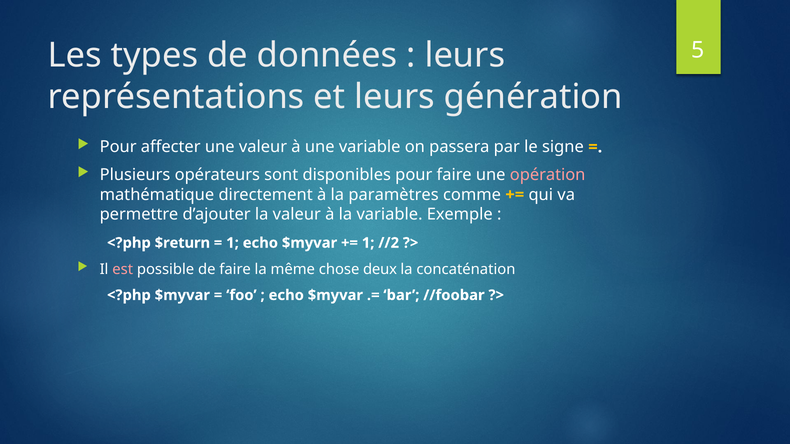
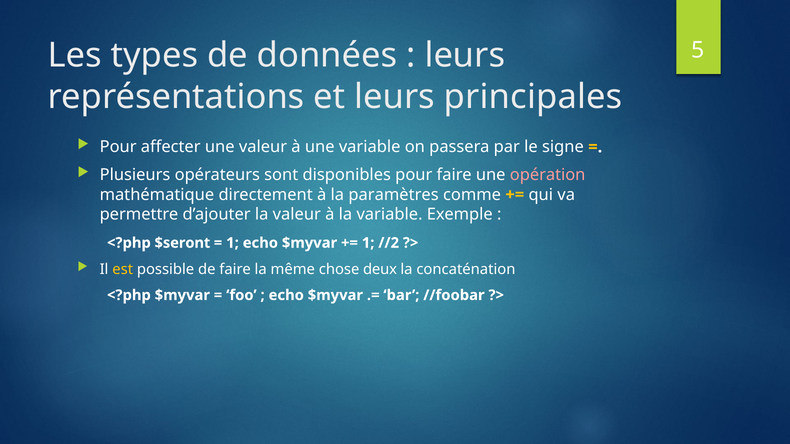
génération: génération -> principales (533, 97)
$return: $return -> $seront (182, 243)
est colour: pink -> yellow (123, 269)
